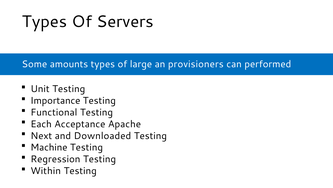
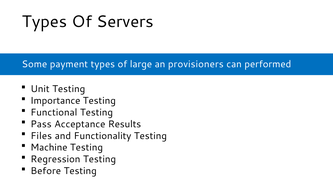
amounts: amounts -> payment (69, 64)
Each: Each -> Pass (41, 124)
Apache: Apache -> Results (125, 124)
Next: Next -> Files (41, 135)
Downloaded: Downloaded -> Functionality (102, 135)
Within: Within -> Before (46, 170)
